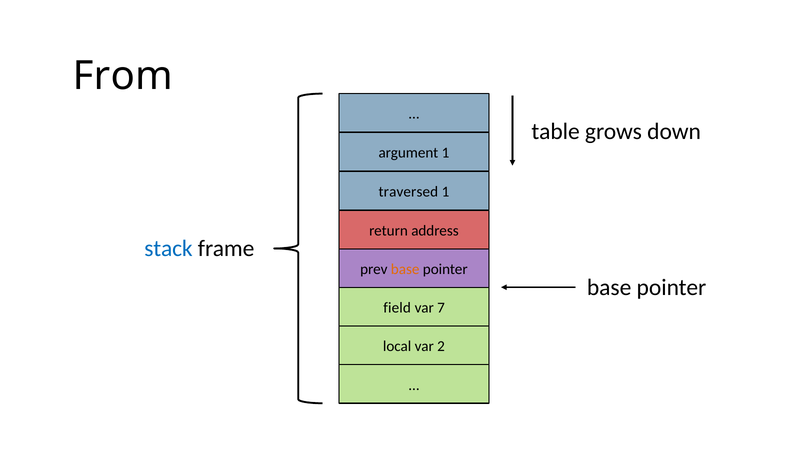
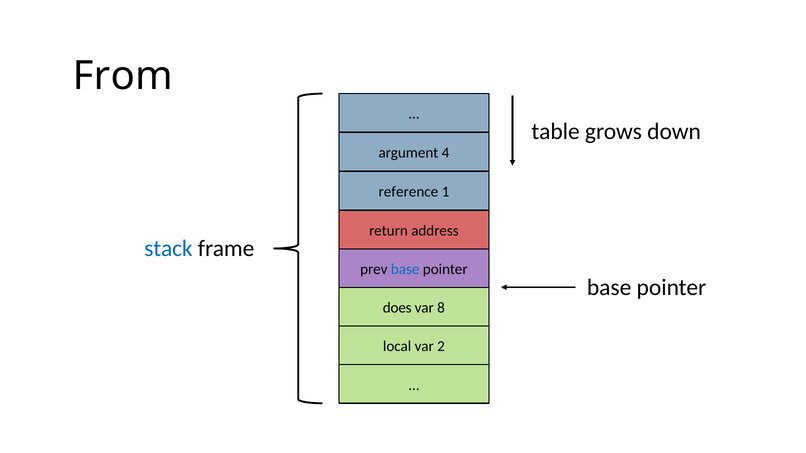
argument 1: 1 -> 4 (445, 153)
traversed: traversed -> reference (408, 192)
base colour: orange -> blue (405, 269)
field: field -> does (397, 308)
7: 7 -> 8 (441, 308)
